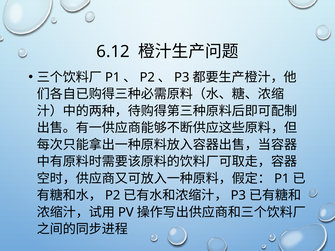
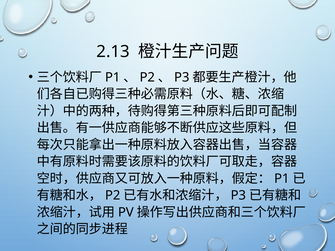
6.12: 6.12 -> 2.13 (113, 52)
